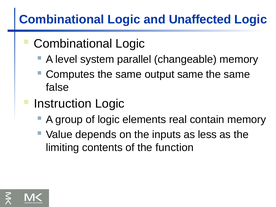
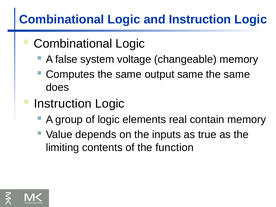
and Unaffected: Unaffected -> Instruction (200, 20)
level: level -> false (66, 59)
parallel: parallel -> voltage (134, 59)
false: false -> does (57, 87)
less: less -> true (207, 135)
